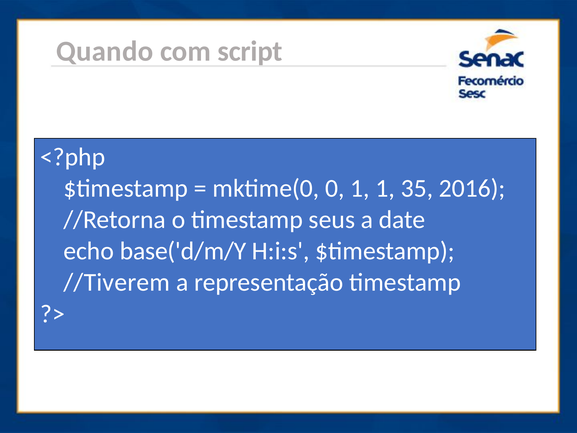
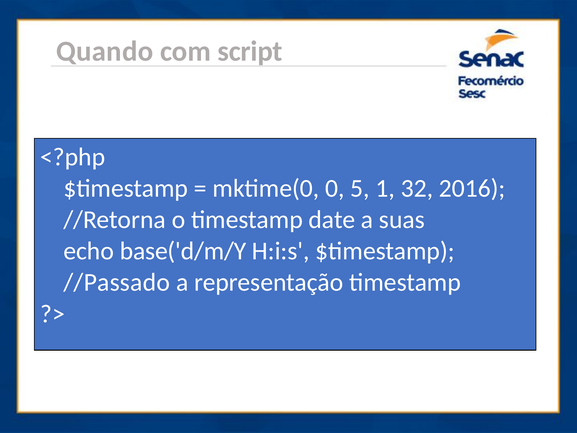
0 1: 1 -> 5 (360, 188)
35: 35 -> 32 (417, 188)
seus: seus -> date (332, 220)
date: date -> suas (402, 220)
//Tiverem: //Tiverem -> //Passado (117, 282)
